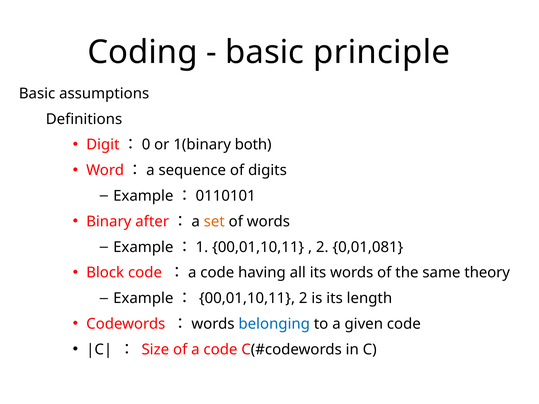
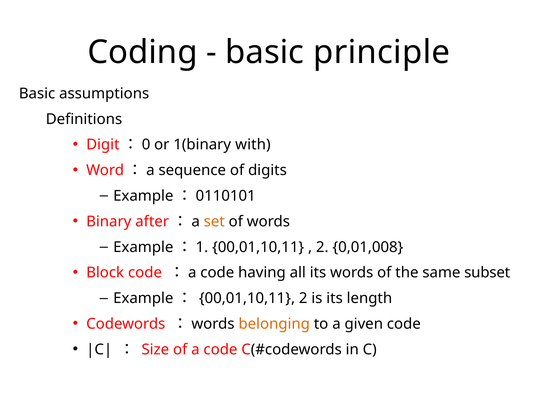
both: both -> with (253, 145)
0,01,081: 0,01,081 -> 0,01,008 (368, 247)
theory: theory -> subset (487, 273)
belonging colour: blue -> orange (274, 324)
